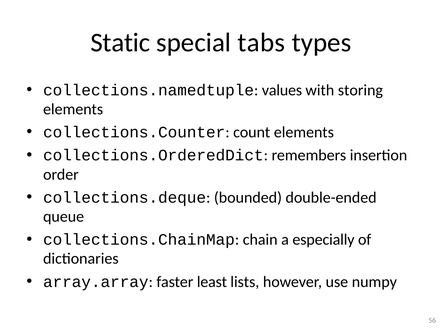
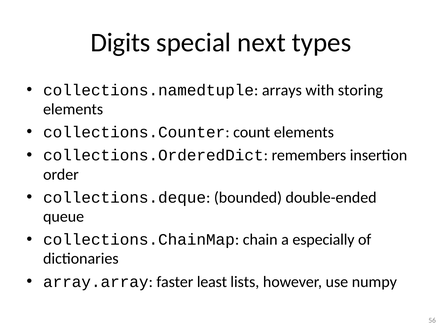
Static: Static -> Digits (120, 43)
tabs: tabs -> next (262, 43)
values: values -> arrays (282, 90)
